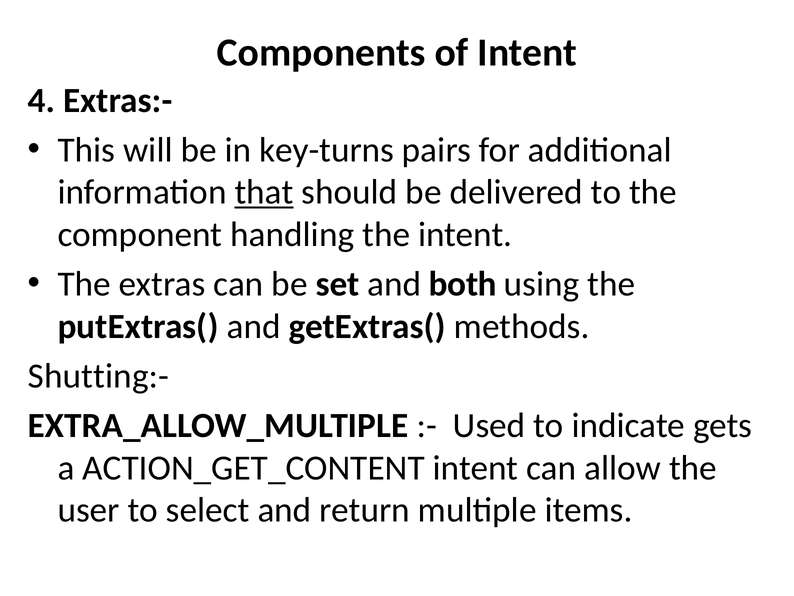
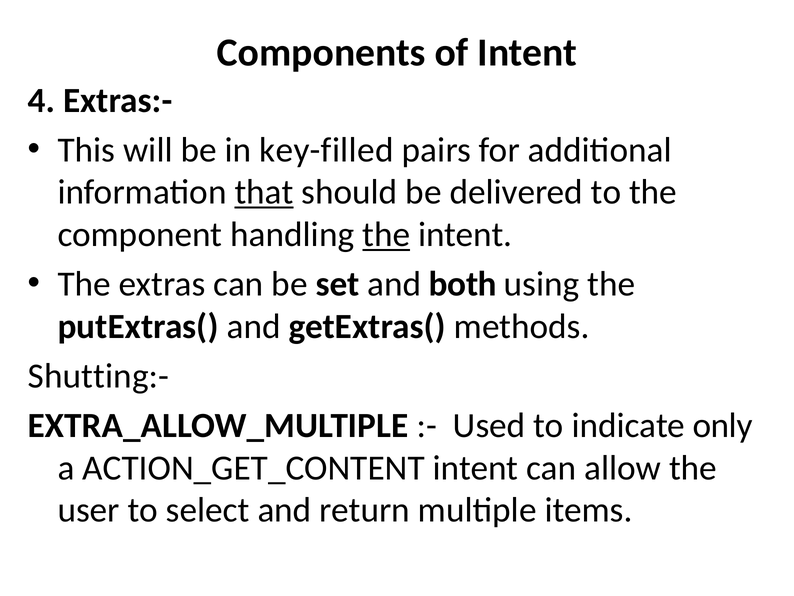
key-turns: key-turns -> key-filled (326, 150)
the underline: none -> present (386, 235)
gets: gets -> only (723, 425)
